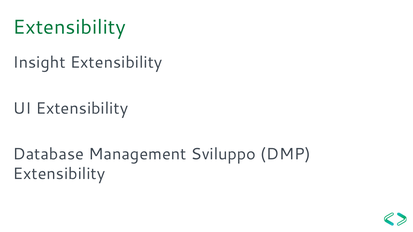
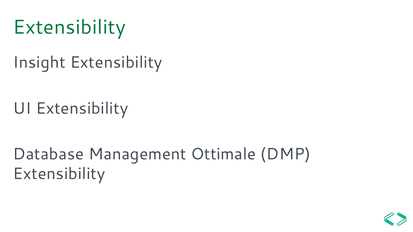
Sviluppo: Sviluppo -> Ottimale (223, 154)
